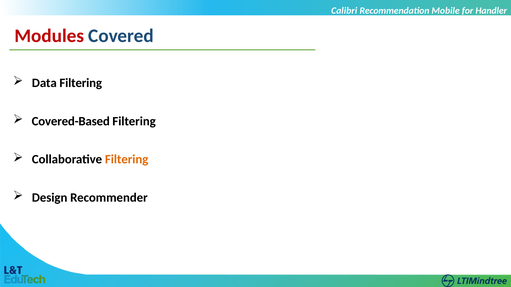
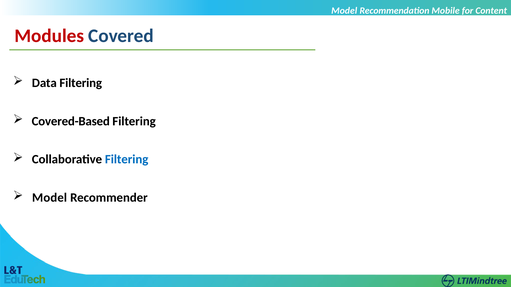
Calibri: Calibri -> Model (344, 11)
Handler: Handler -> Content (491, 11)
Filtering colour: orange -> blue (127, 160)
Design: Design -> Model (50, 198)
